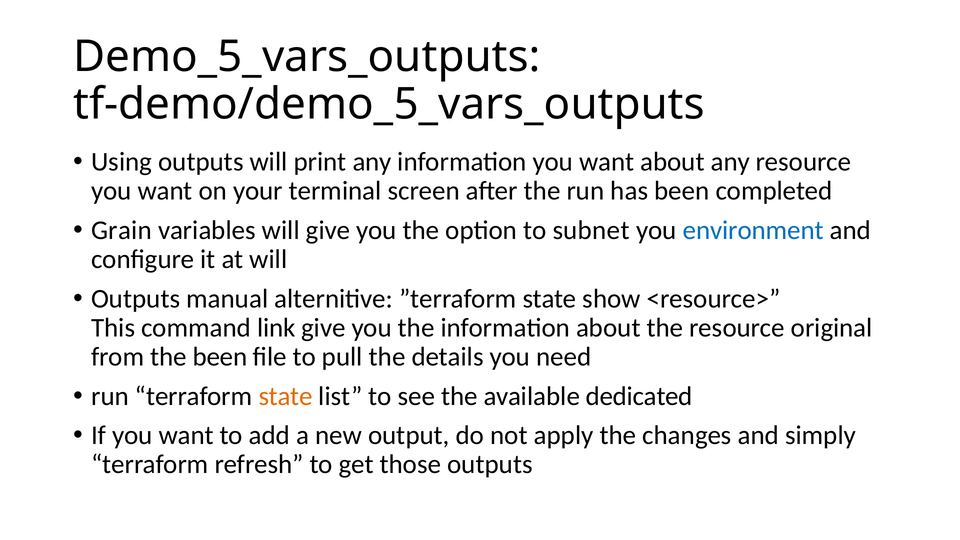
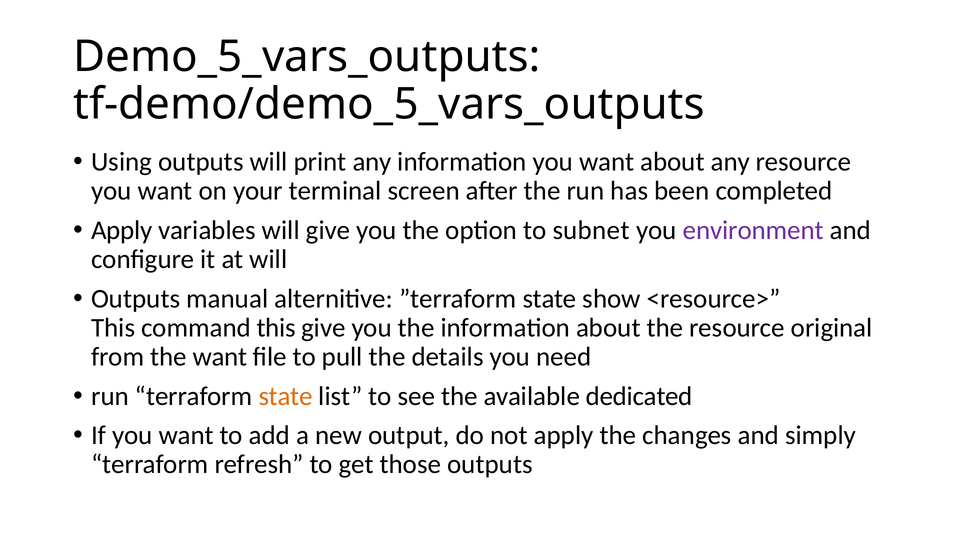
Grain: Grain -> Apply (122, 230)
environment colour: blue -> purple (753, 230)
command link: link -> this (276, 328)
the been: been -> want (220, 357)
